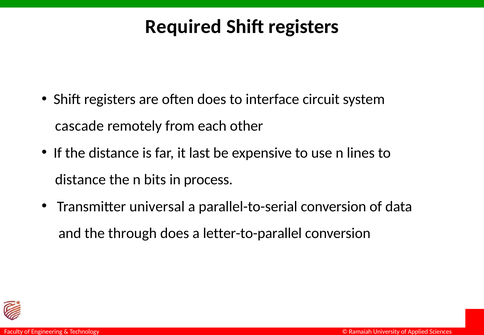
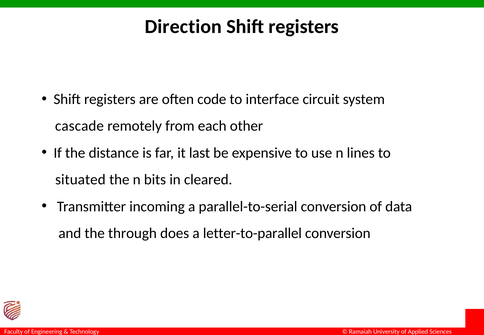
Required: Required -> Direction (183, 27)
often does: does -> code (212, 99)
distance: distance -> situated (80, 180)
process: process -> cleared (208, 180)
universal: universal -> incoming (157, 207)
